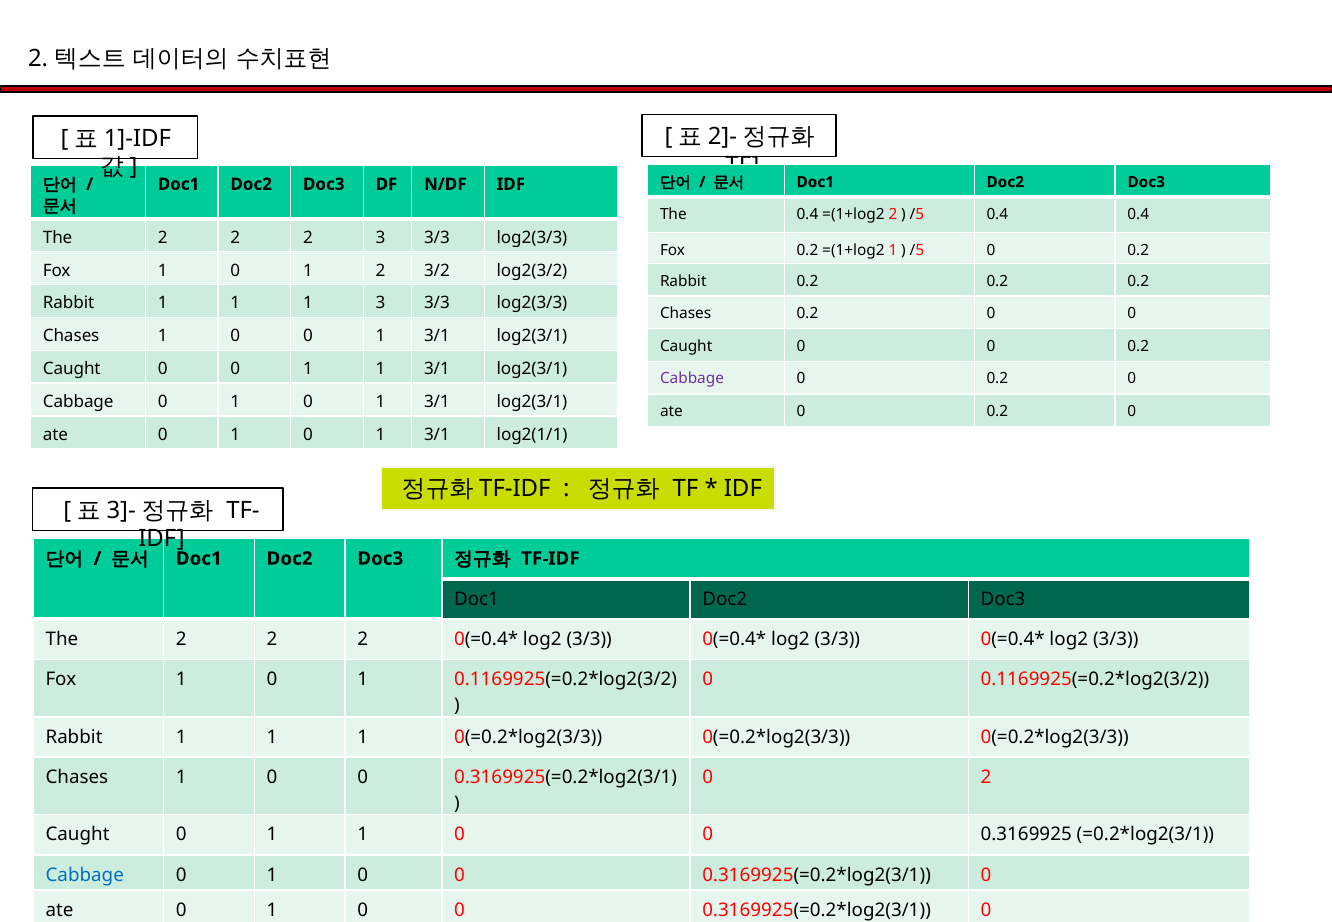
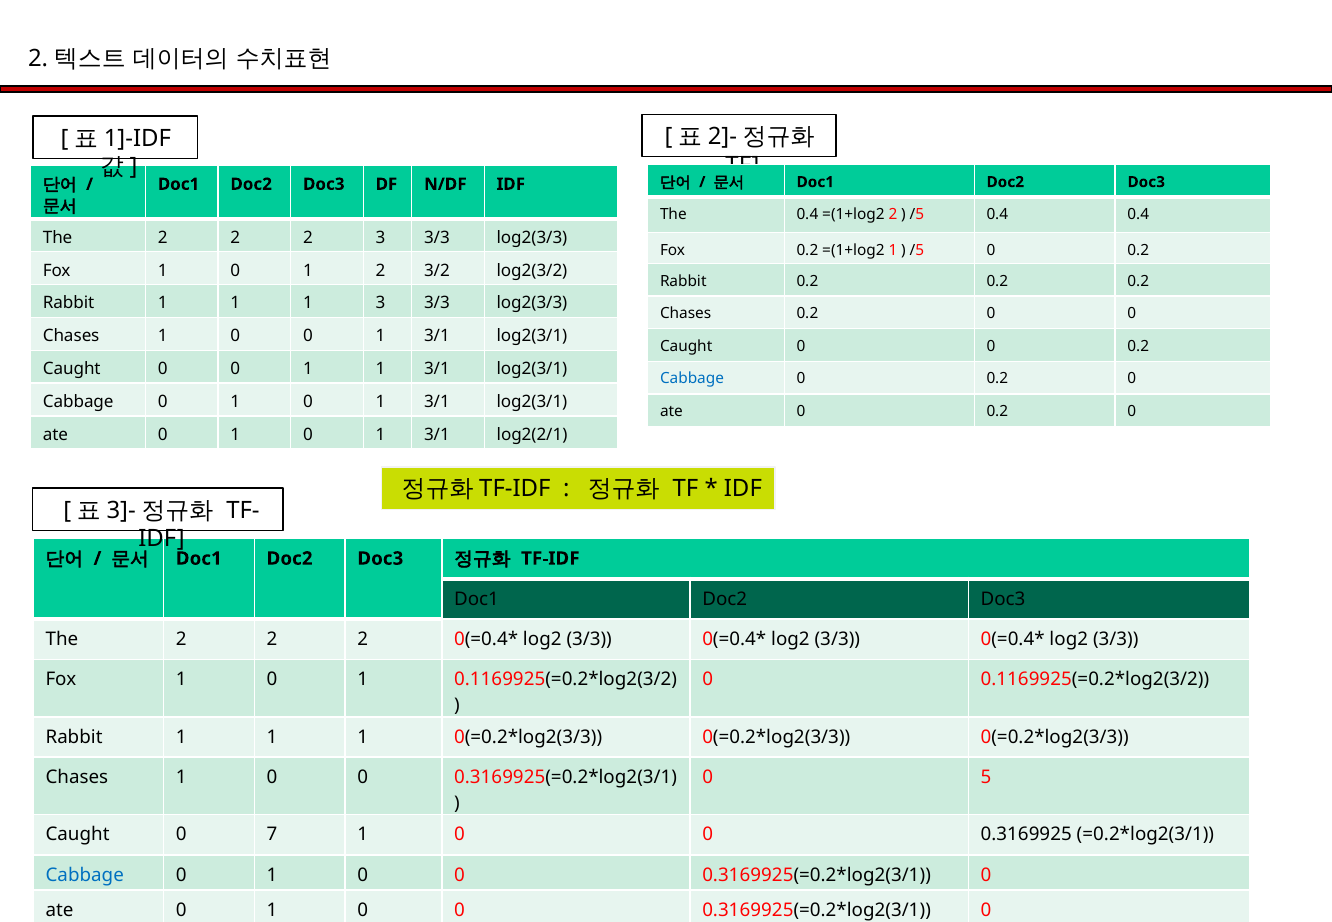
Cabbage colour: purple -> blue (692, 379)
log2(1/1: log2(1/1 -> log2(2/1 (532, 435)
0 2: 2 -> 5 (986, 777)
Caught 0 1: 1 -> 7 (272, 835)
